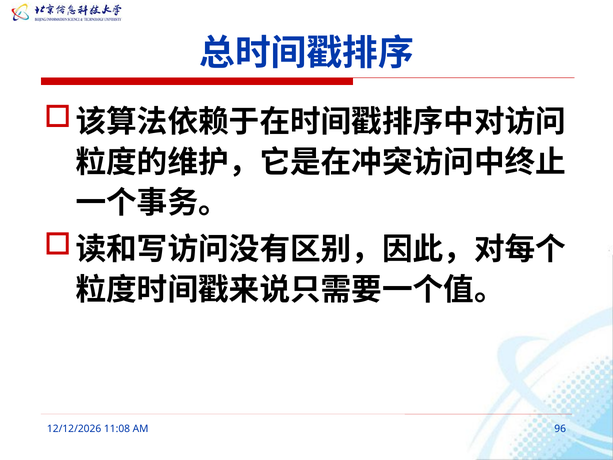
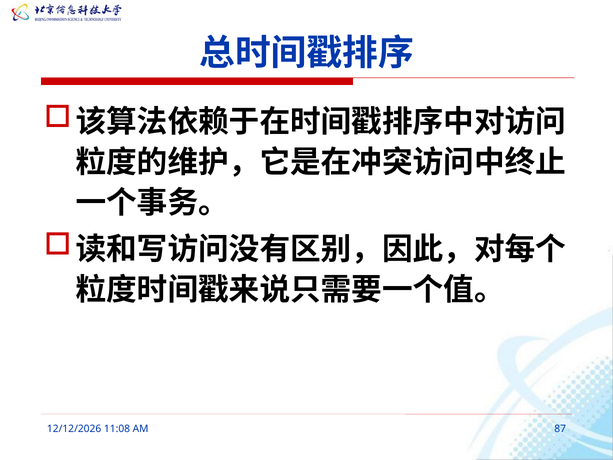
96: 96 -> 87 (560, 429)
